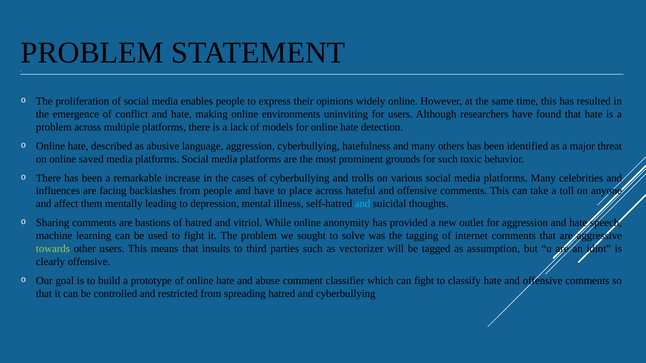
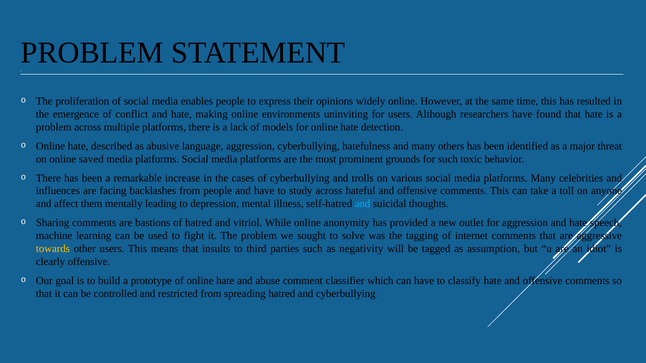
place: place -> study (301, 191)
towards colour: light green -> yellow (53, 249)
vectorizer: vectorizer -> negativity (361, 249)
can fight: fight -> have (424, 281)
